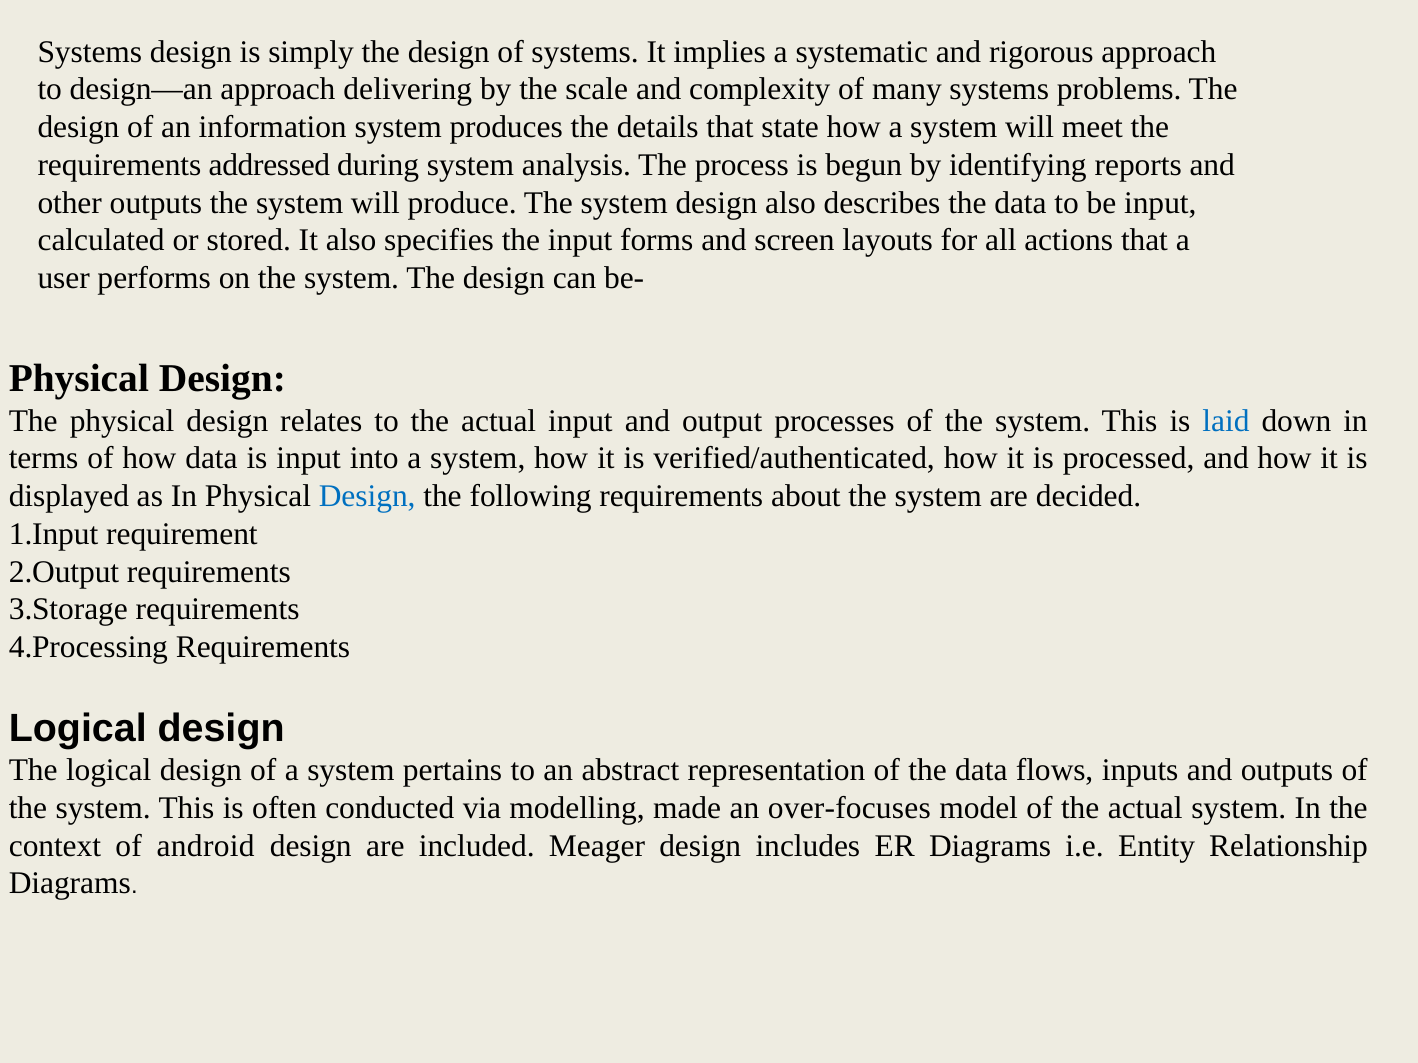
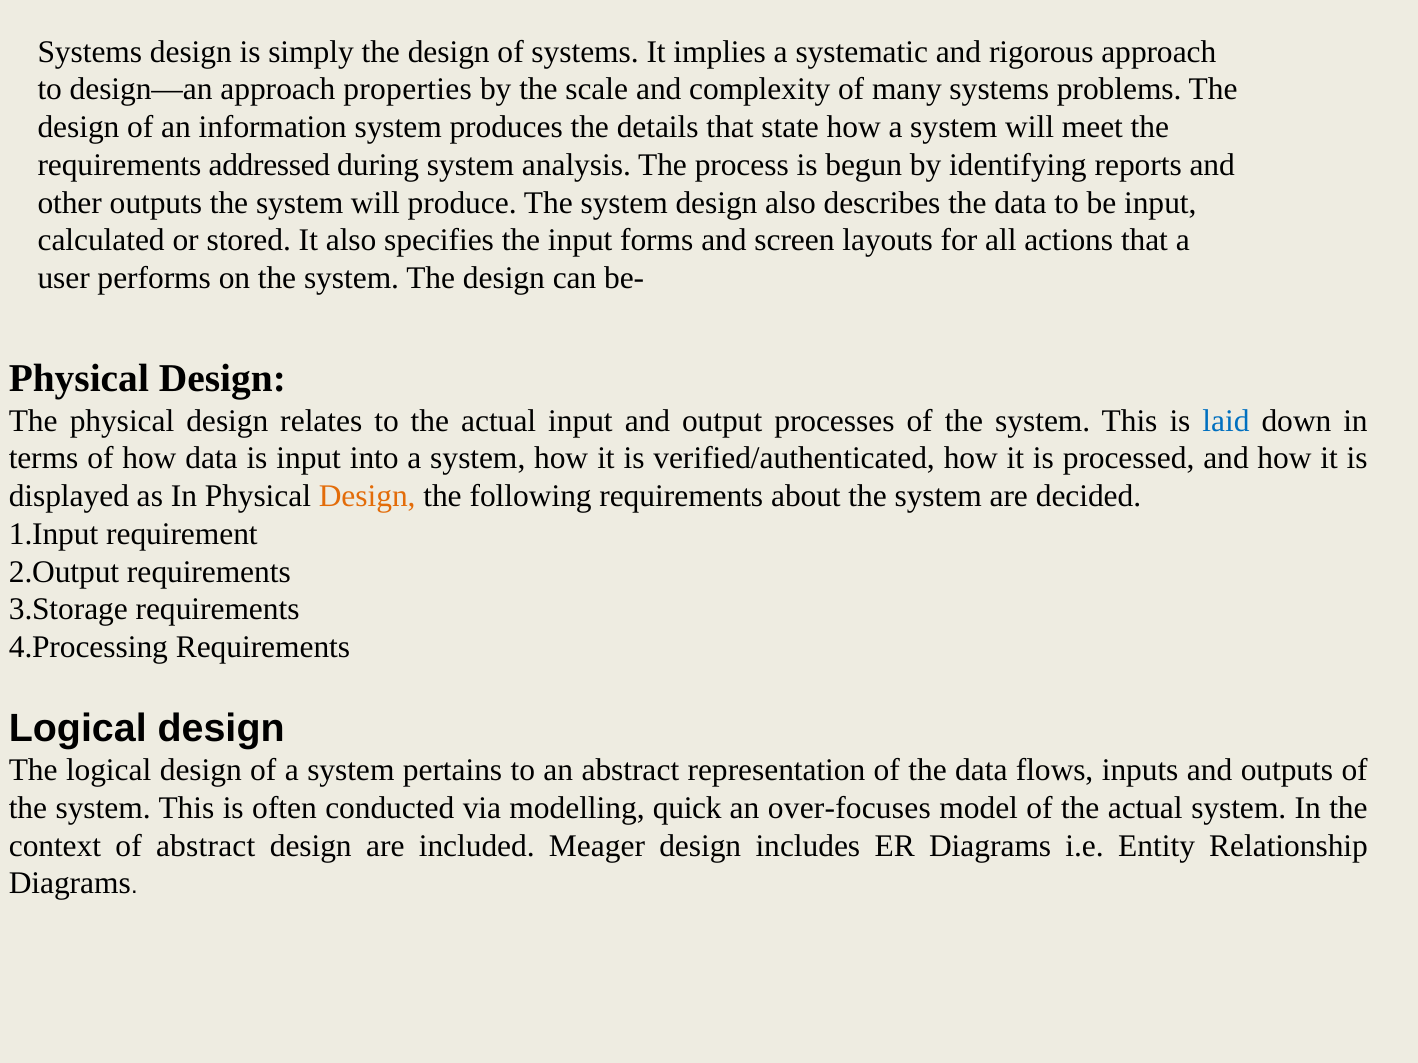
delivering: delivering -> properties (408, 89)
Design colour: blue -> orange (367, 497)
made: made -> quick (687, 808)
of android: android -> abstract (206, 846)
